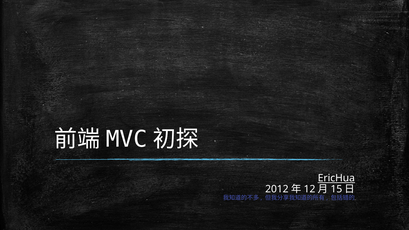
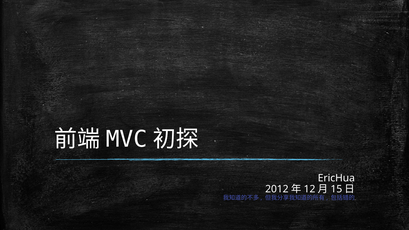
EricHua underline: present -> none (336, 178)
